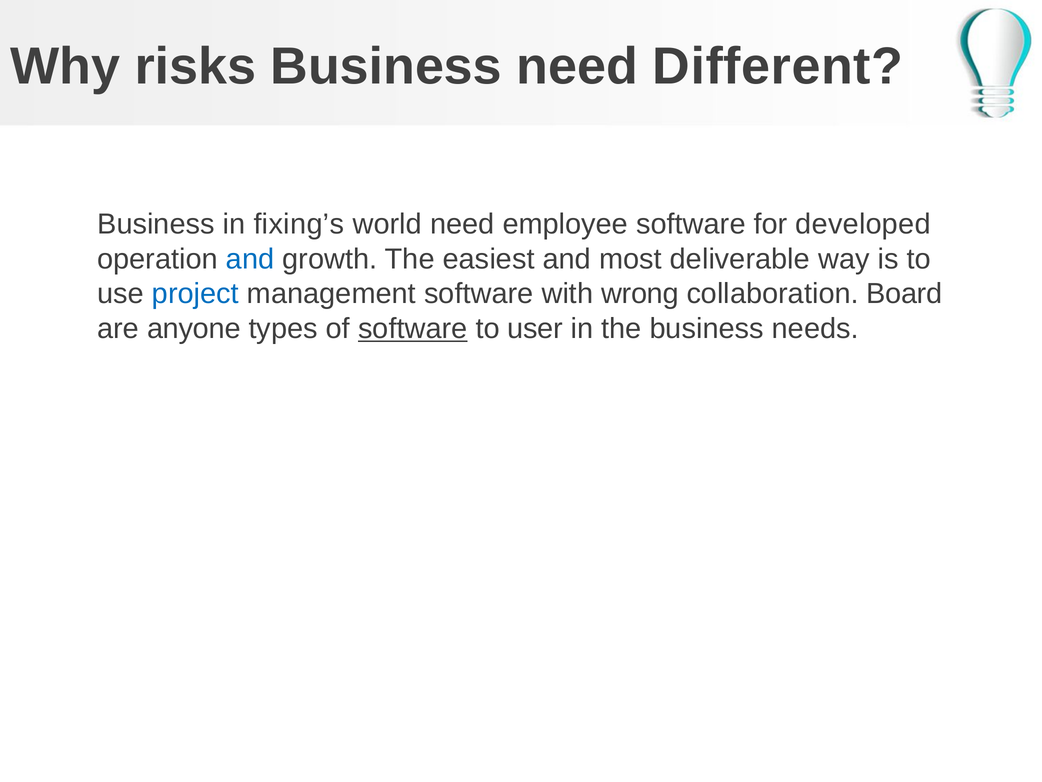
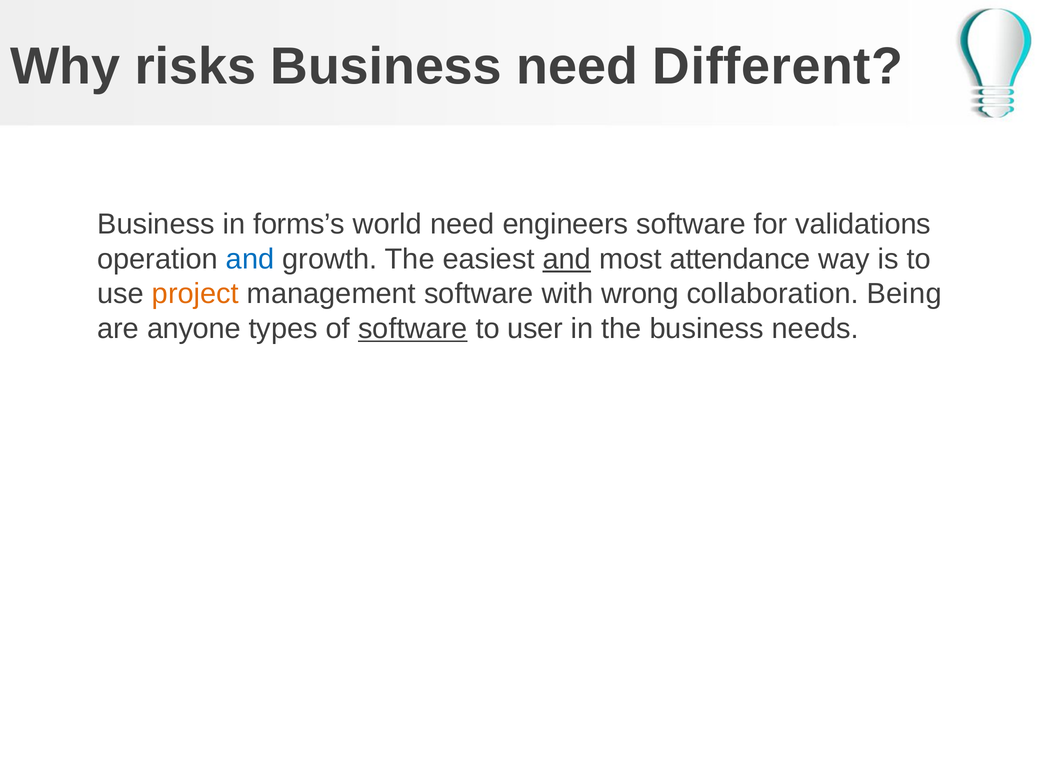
fixing’s: fixing’s -> forms’s (299, 224)
employee: employee -> engineers (565, 224)
developed: developed -> validations (863, 224)
and underline: none -> present (567, 259)
deliverable: deliverable -> attendance (740, 259)
project colour: blue -> orange (195, 294)
Board: Board -> Being (904, 294)
